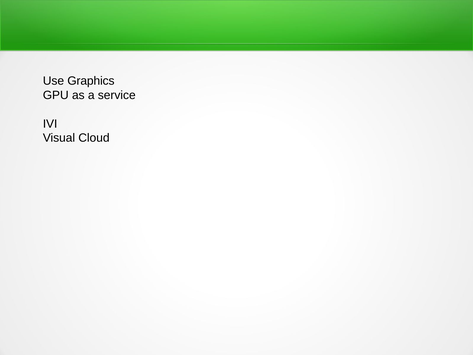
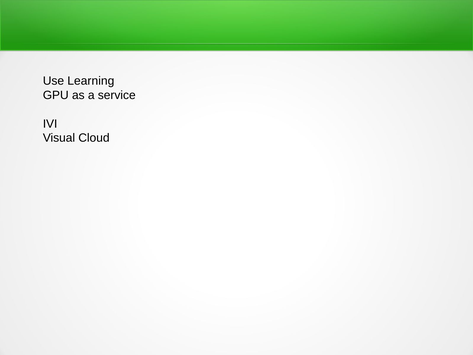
Graphics: Graphics -> Learning (91, 81)
